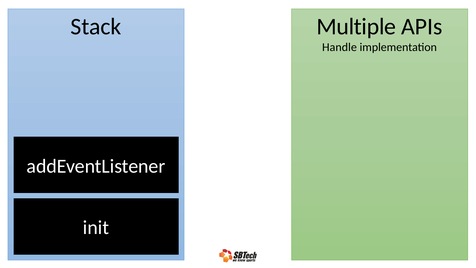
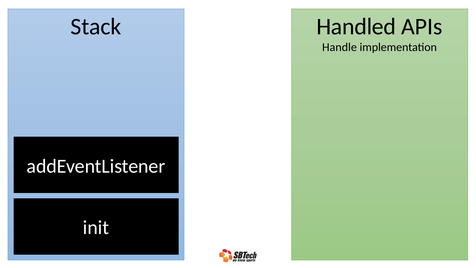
Multiple: Multiple -> Handled (356, 27)
